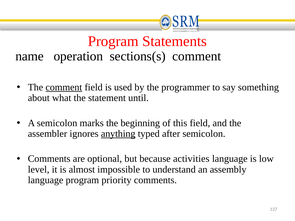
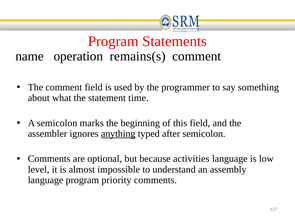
sections(s: sections(s -> remains(s (138, 56)
comment underline: present -> none (64, 87)
until: until -> time (138, 98)
